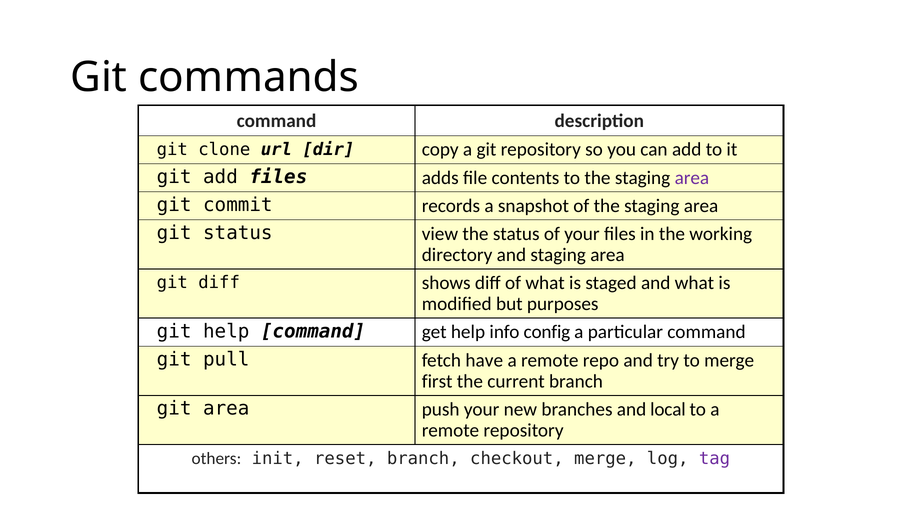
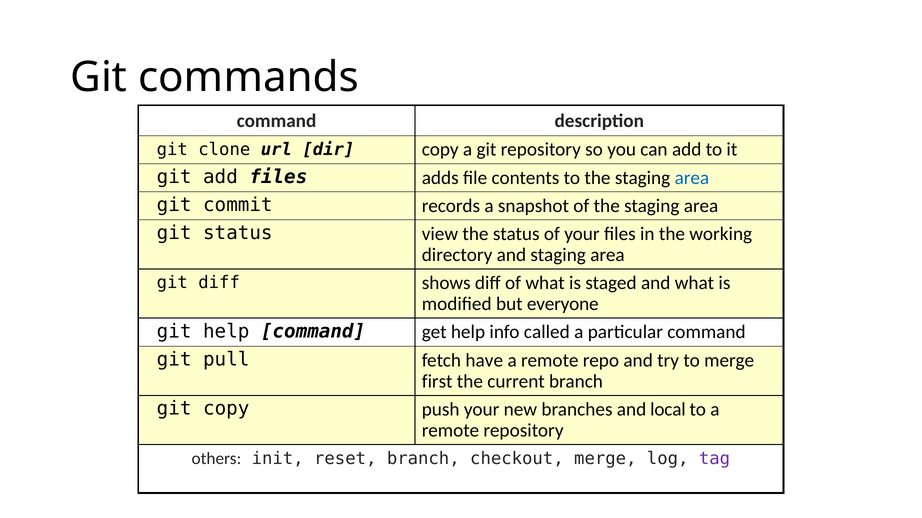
area colour: purple -> blue (692, 178)
purposes: purposes -> everyone (563, 304)
config: config -> called (547, 333)
git area: area -> copy (226, 409)
